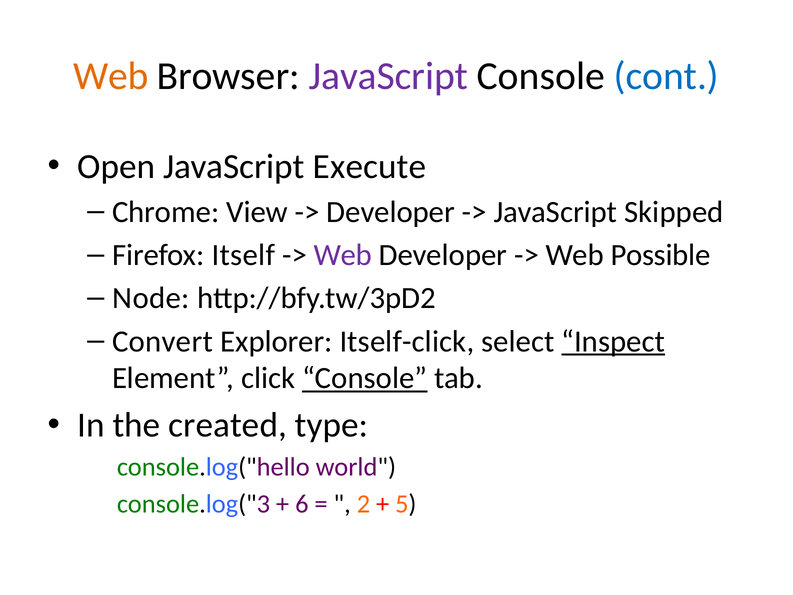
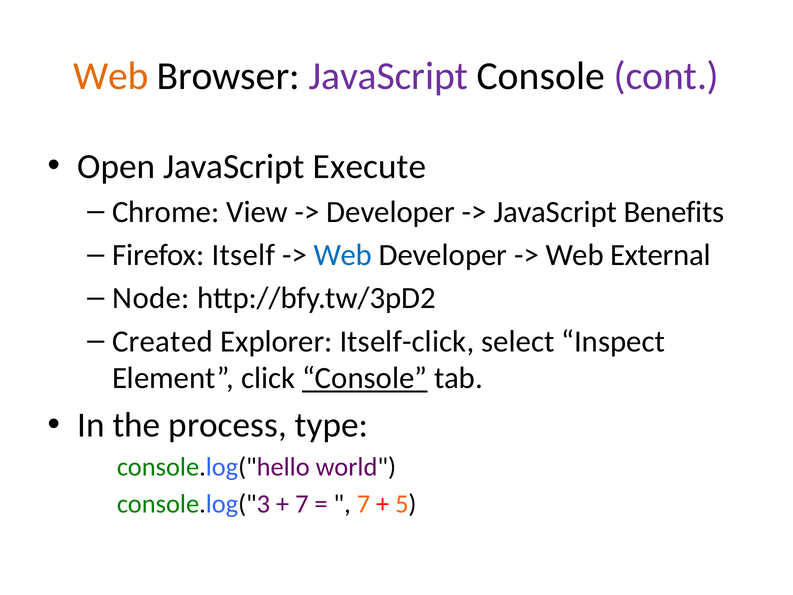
cont colour: blue -> purple (666, 76)
Skipped: Skipped -> Benefits (674, 212)
Web colour: purple -> blue (343, 255)
Possible: Possible -> External (660, 255)
Convert: Convert -> Created (162, 341)
Inspect underline: present -> none (613, 341)
created: created -> process (228, 425)
6: 6 -> 7 (302, 504)
2: 2 -> 7 (363, 504)
